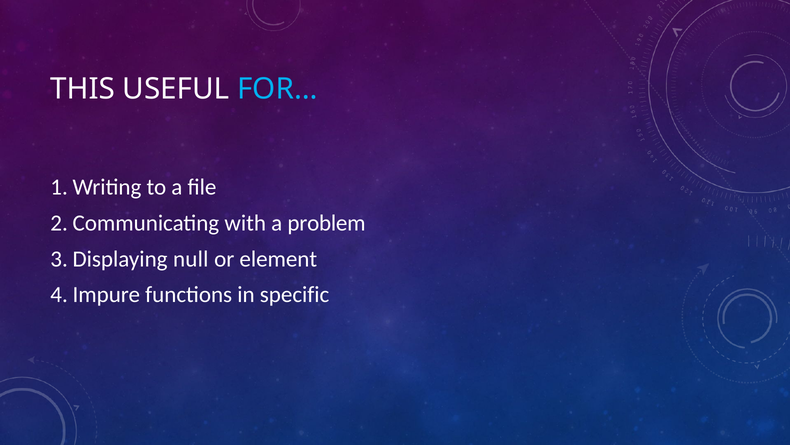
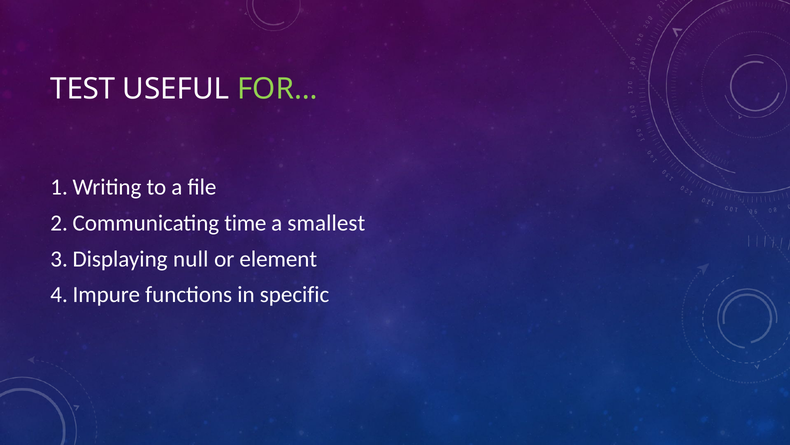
THIS: THIS -> TEST (83, 89)
FOR… colour: light blue -> light green (277, 89)
with: with -> time (245, 223)
problem: problem -> smallest (326, 223)
